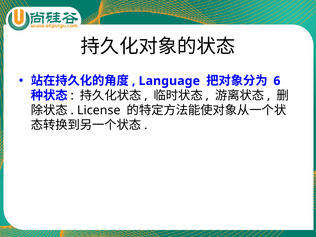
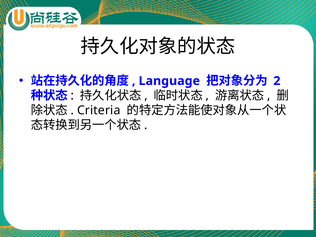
6: 6 -> 2 (277, 81)
License: License -> Criteria (99, 110)
